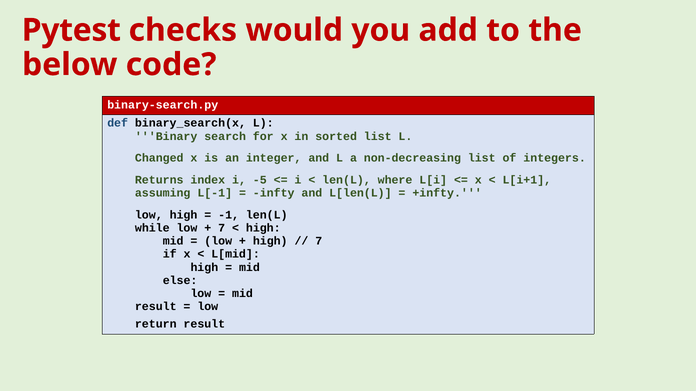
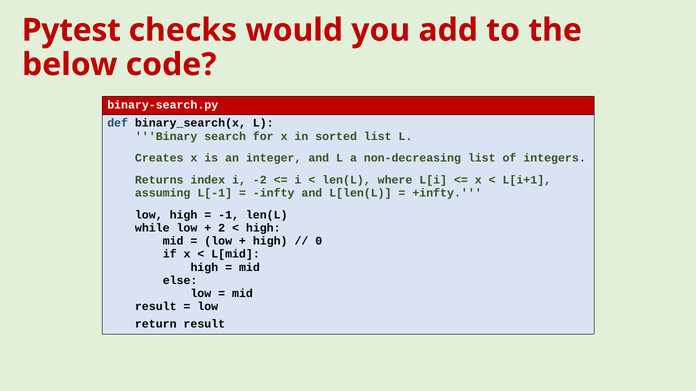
Changed: Changed -> Creates (159, 158)
-5: -5 -> -2 (260, 180)
7: 7 -> 2 (222, 228)
7: 7 -> 0 (319, 241)
